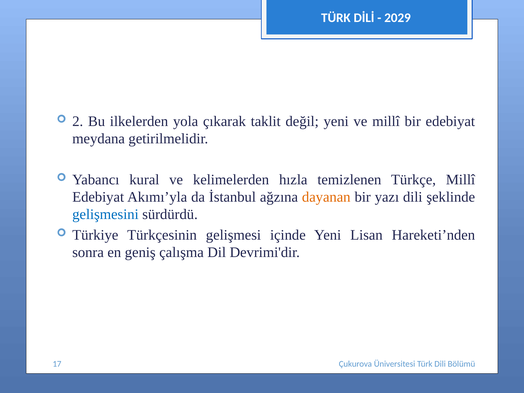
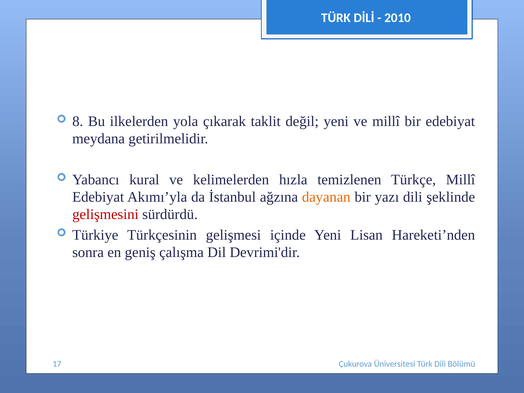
2029: 2029 -> 2010 (398, 18)
2: 2 -> 8 (78, 121)
gelişmesini colour: blue -> red (105, 214)
